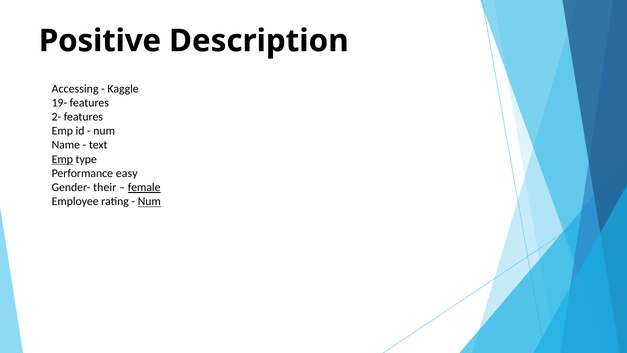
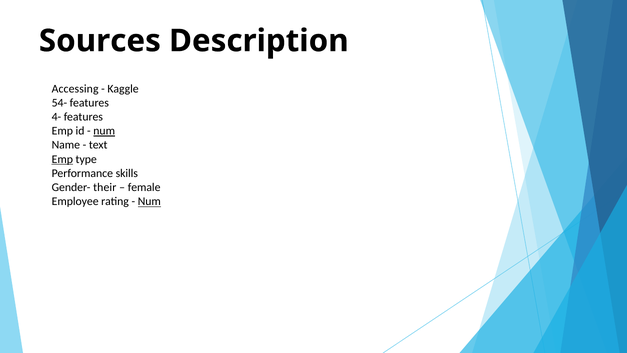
Positive: Positive -> Sources (100, 41)
19-: 19- -> 54- (59, 103)
2-: 2- -> 4- (56, 117)
num underline: none -> present (104, 131)
easy: easy -> skills (127, 173)
female underline: present -> none (144, 187)
